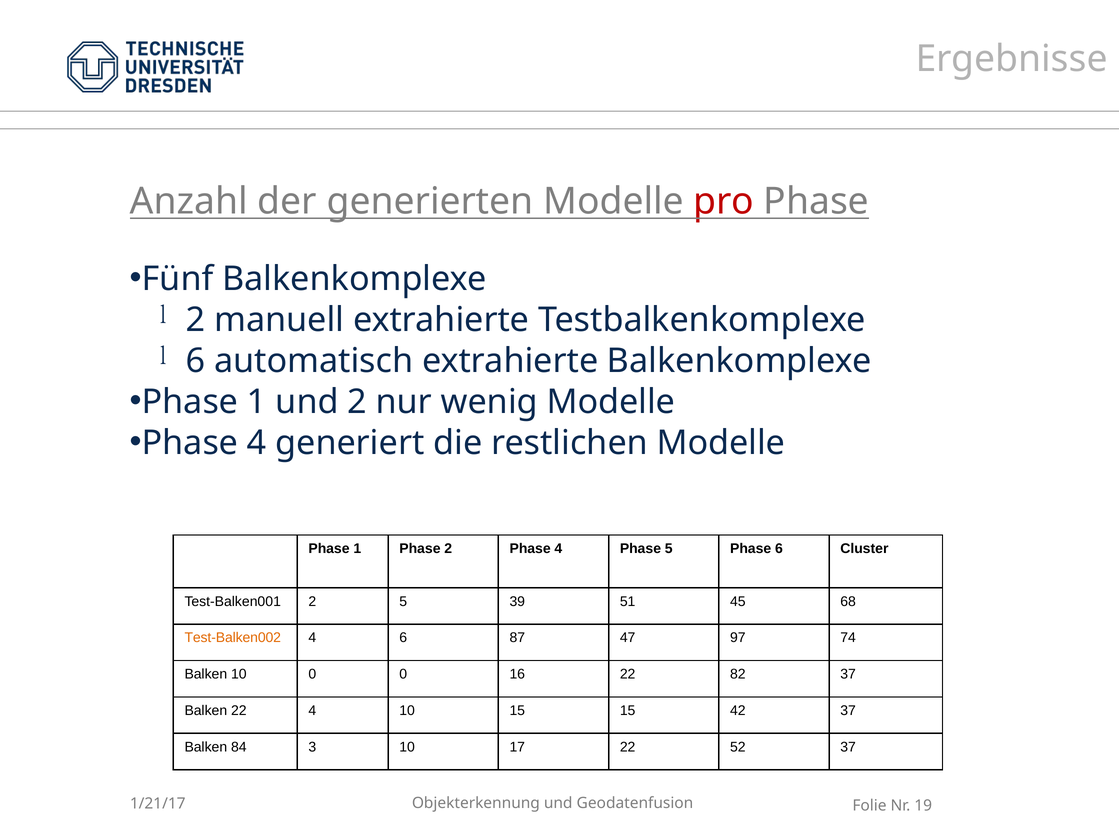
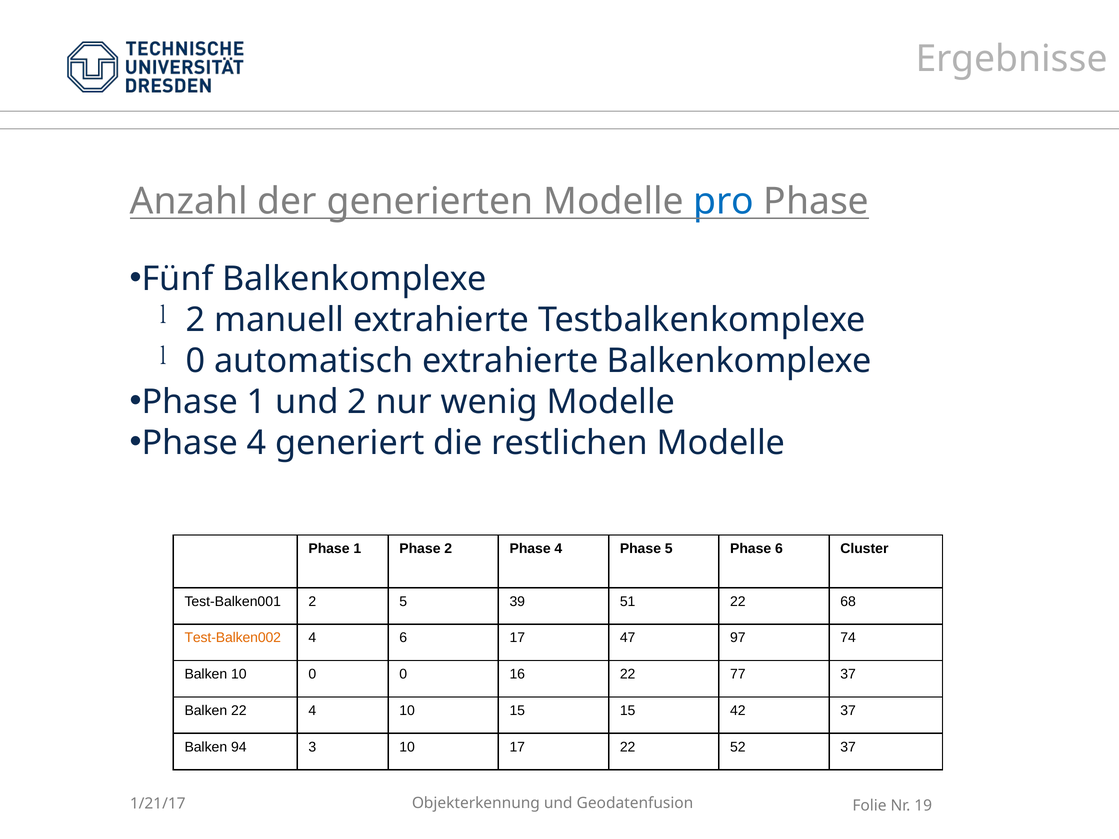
pro colour: red -> blue (724, 201)
6: 6 -> 0 (196, 361)
51 45: 45 -> 22 (738, 602)
6 87: 87 -> 17 (517, 638)
82: 82 -> 77 (738, 674)
84: 84 -> 94 (239, 747)
